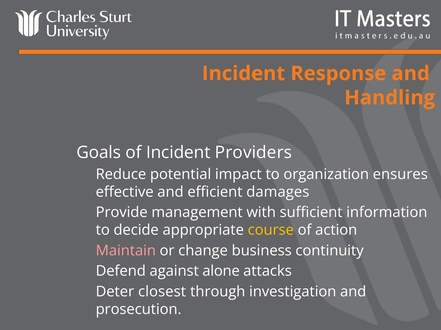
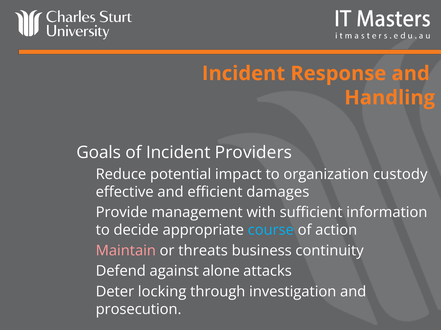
ensures: ensures -> custody (400, 175)
course colour: yellow -> light blue (271, 231)
change: change -> threats (203, 251)
closest: closest -> locking (162, 292)
